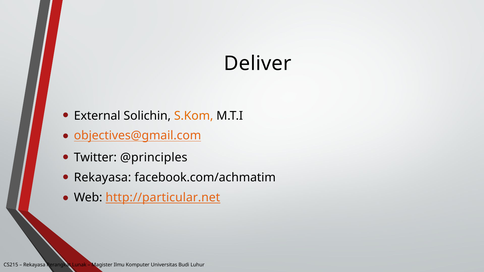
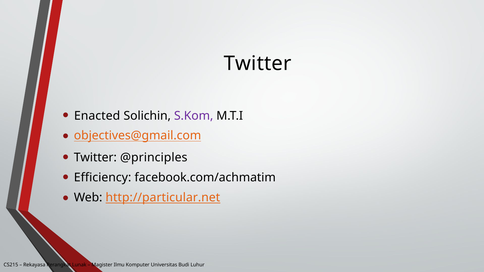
Deliver: Deliver -> Twitter (258, 63)
External: External -> Enacted (97, 116)
S.Kom colour: orange -> purple (194, 116)
Rekayasa: Rekayasa -> Efficiency (103, 178)
